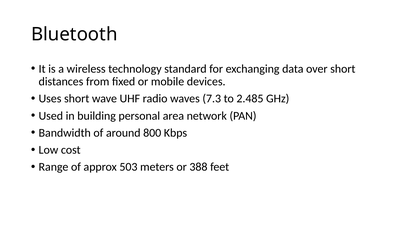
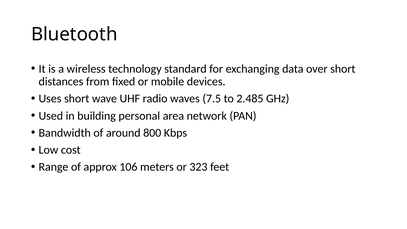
7.3: 7.3 -> 7.5 (212, 99)
503: 503 -> 106 (128, 167)
388: 388 -> 323 (198, 167)
